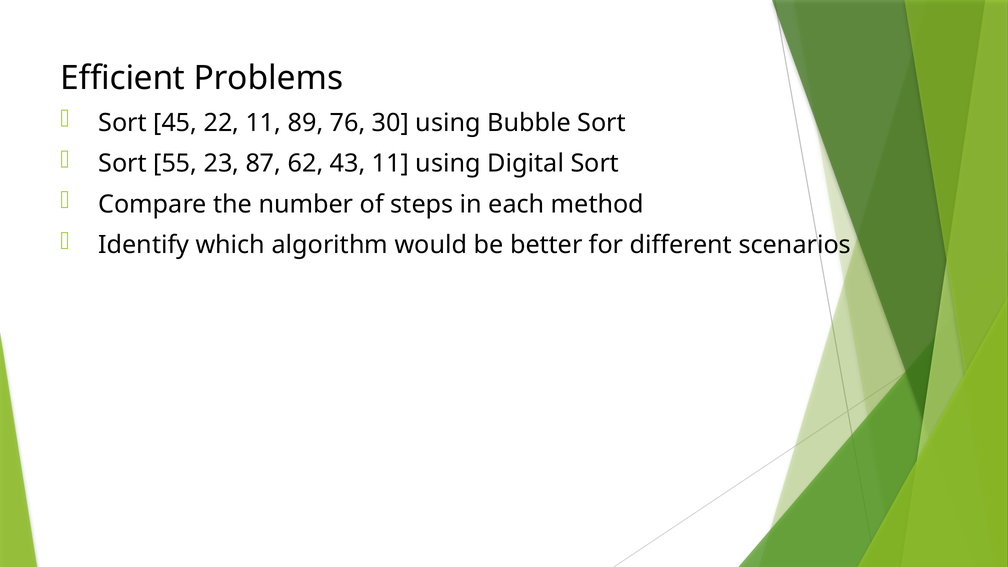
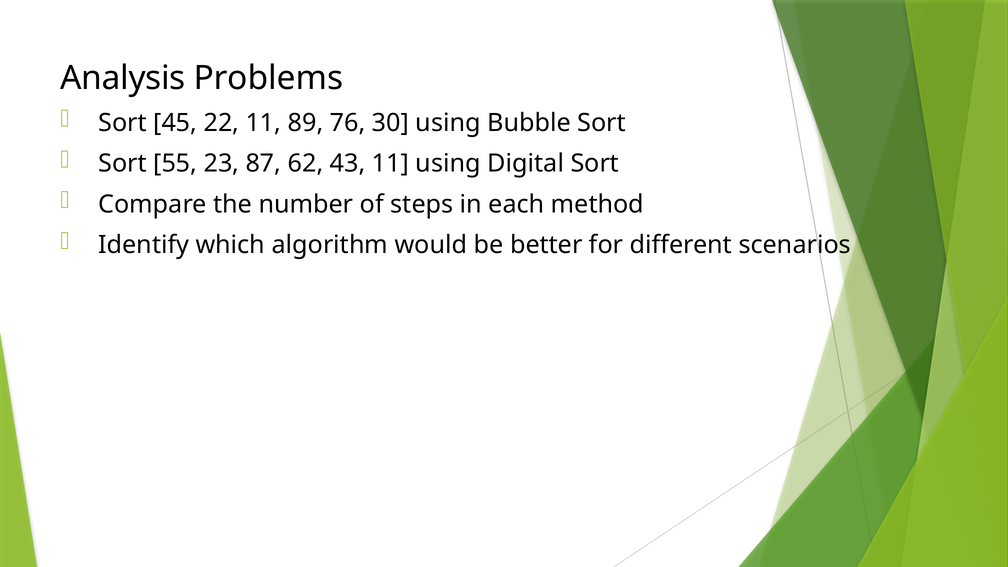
Efficient: Efficient -> Analysis (123, 78)
